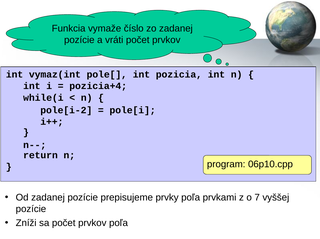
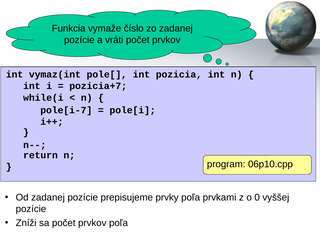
pozicia+4: pozicia+4 -> pozicia+7 (98, 86)
pole[i-2: pole[i-2 -> pole[i-7 (66, 110)
7: 7 -> 0 (257, 198)
